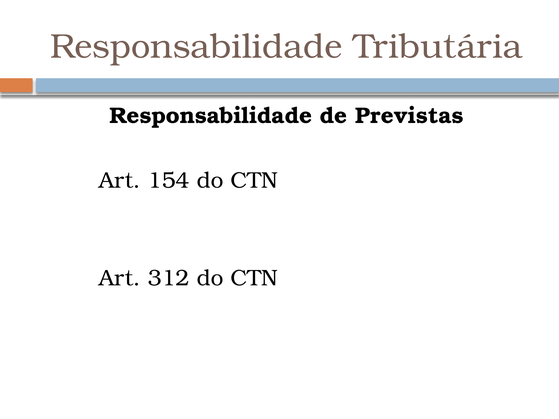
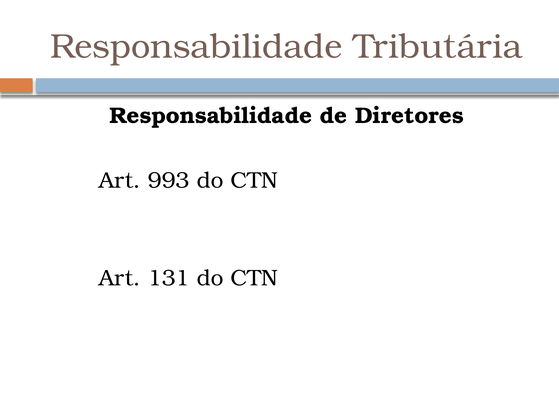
Previstas: Previstas -> Diretores (409, 116)
154: 154 -> 993 (169, 181)
312: 312 -> 131 (169, 278)
